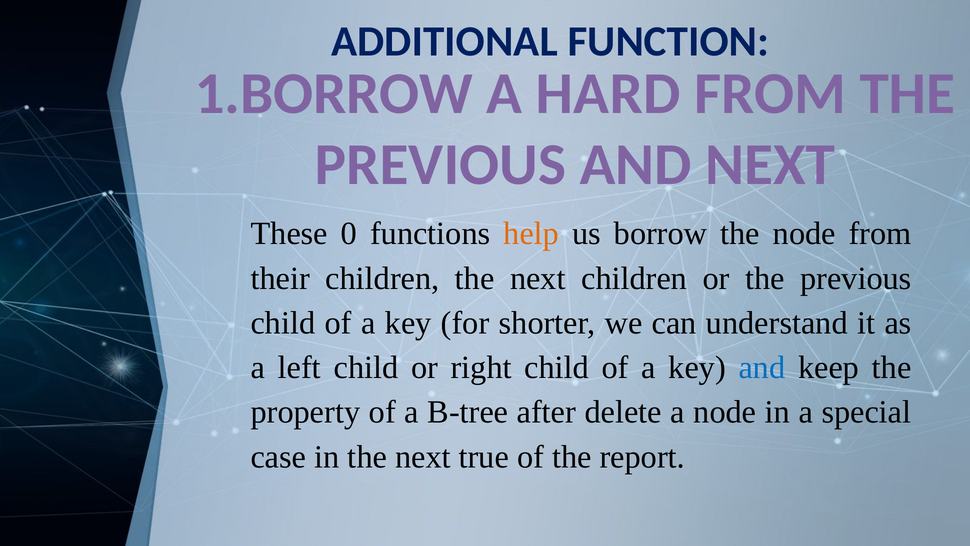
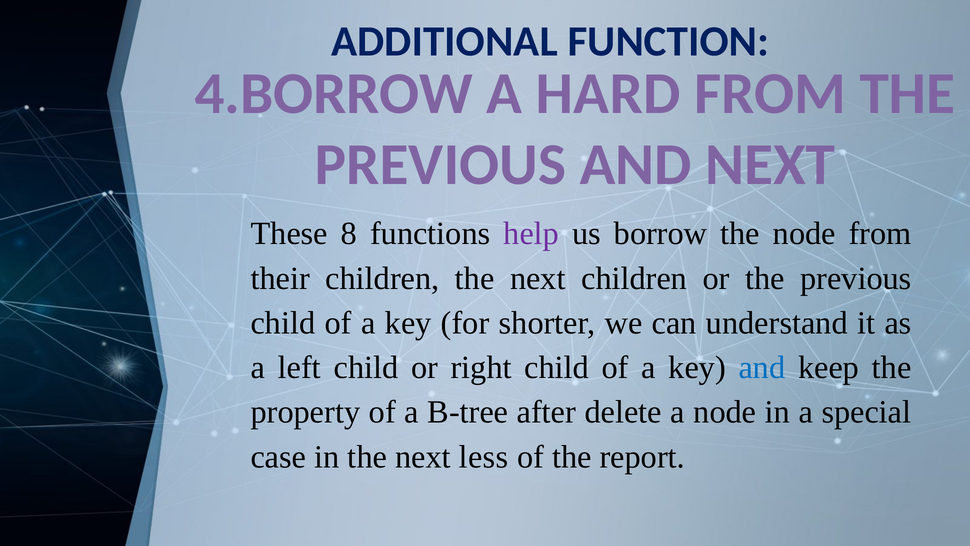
1.BORROW: 1.BORROW -> 4.BORROW (334, 94)
0: 0 -> 8 (349, 234)
help colour: orange -> purple (531, 234)
true: true -> less (484, 457)
